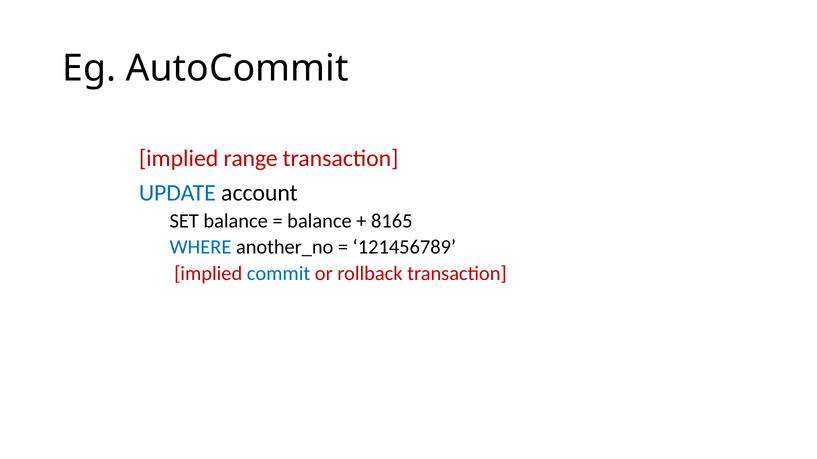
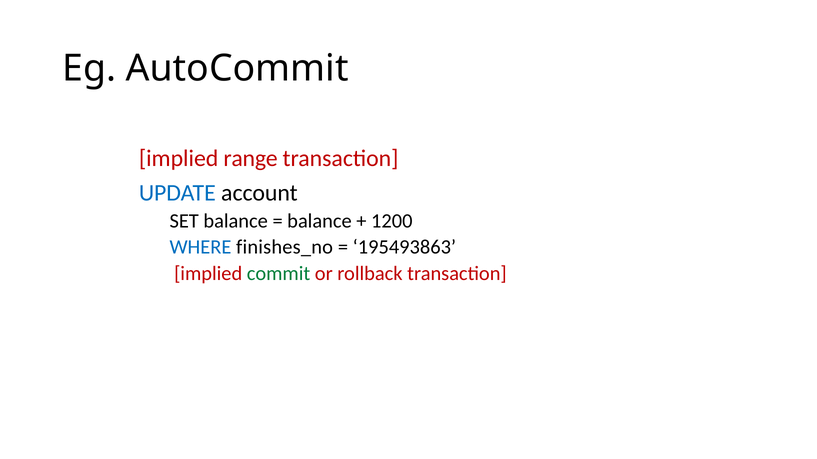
8165: 8165 -> 1200 (392, 221)
another_no: another_no -> finishes_no (285, 247)
121456789: 121456789 -> 195493863 (404, 247)
commit colour: blue -> green (279, 274)
